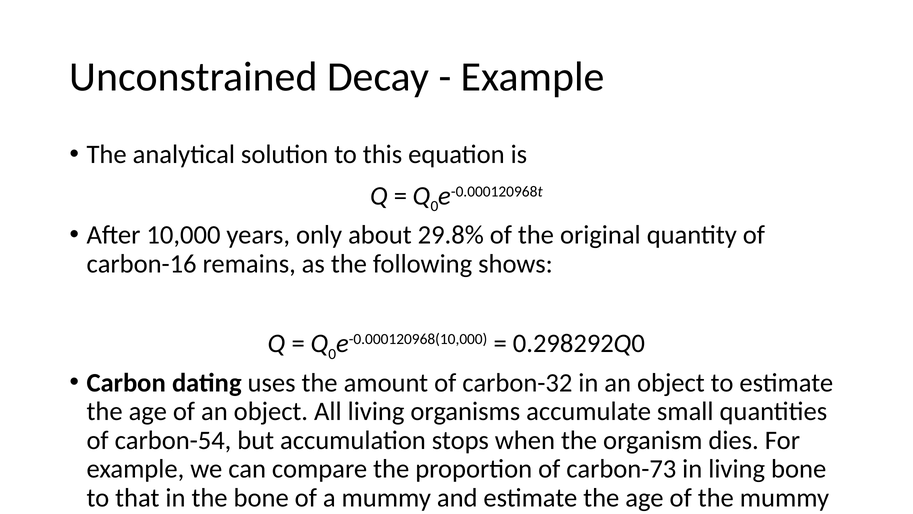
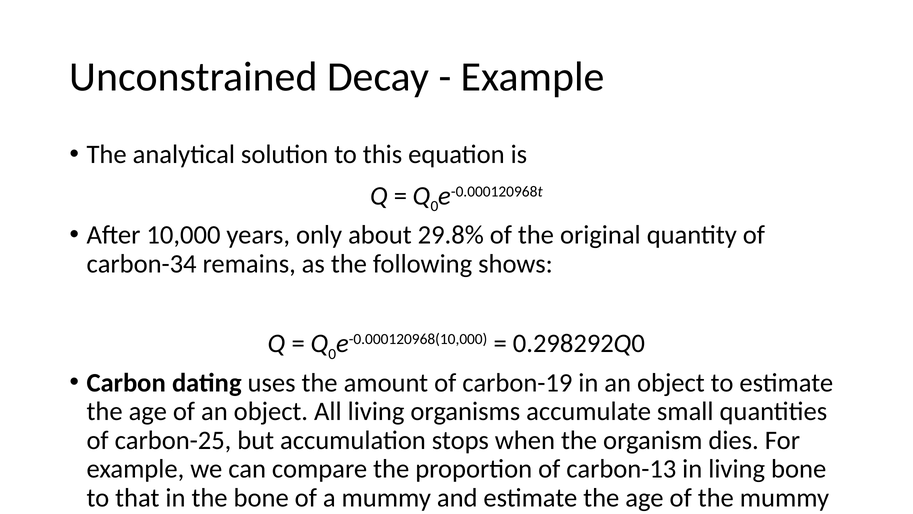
carbon-16: carbon-16 -> carbon-34 (142, 264)
carbon-32: carbon-32 -> carbon-19 (517, 382)
carbon-54: carbon-54 -> carbon-25 (173, 440)
carbon-73: carbon-73 -> carbon-13 (621, 469)
